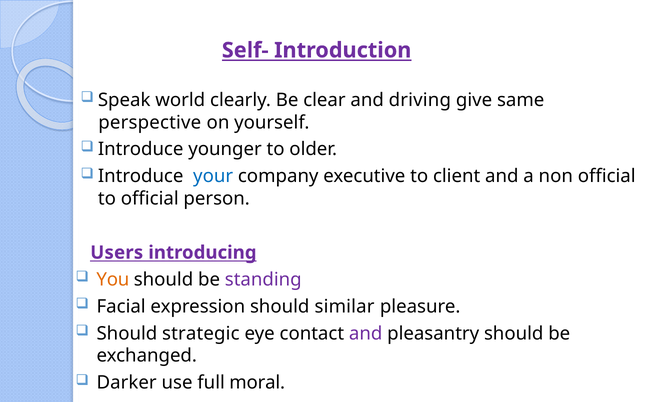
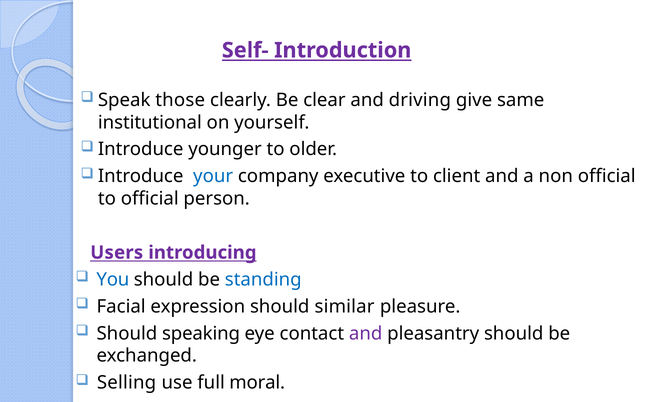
world: world -> those (180, 100)
perspective: perspective -> institutional (150, 123)
You colour: orange -> blue (113, 280)
standing colour: purple -> blue (263, 280)
strategic: strategic -> speaking (201, 334)
Darker: Darker -> Selling (127, 383)
